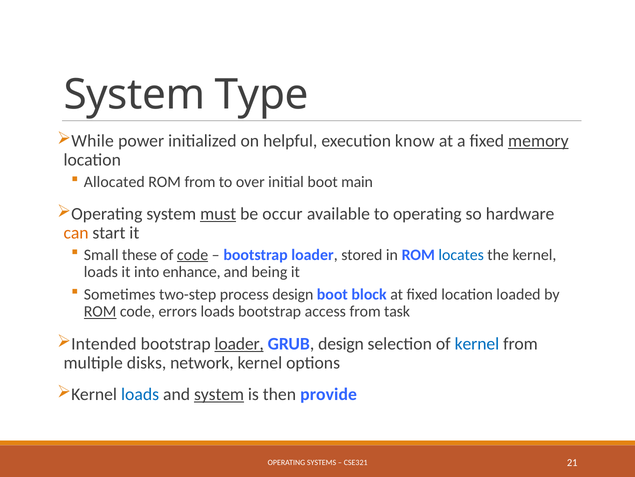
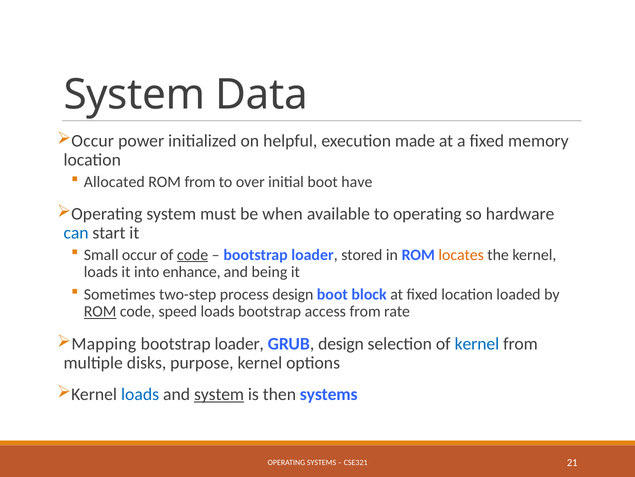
Type: Type -> Data (262, 95)
While: While -> Occur (93, 141)
know: know -> made (415, 141)
memory underline: present -> none (538, 141)
main: main -> have (357, 181)
must underline: present -> none (218, 214)
occur: occur -> when (282, 214)
can colour: orange -> blue (76, 233)
Small these: these -> occur (139, 254)
locates colour: blue -> orange (461, 254)
errors: errors -> speed (178, 311)
task: task -> rate (397, 311)
Intended: Intended -> Mapping (104, 343)
loader underline: present -> none (239, 343)
network: network -> purpose (202, 362)
then provide: provide -> systems (329, 394)
